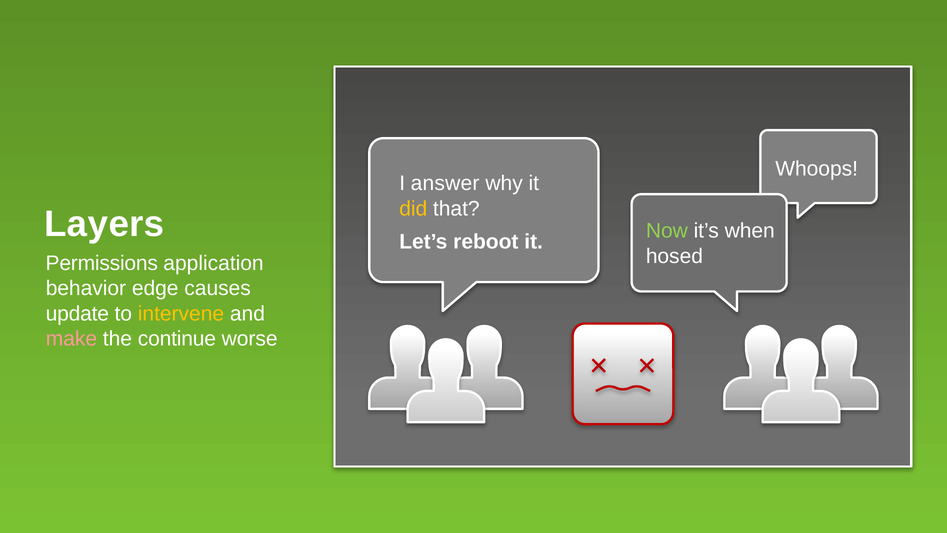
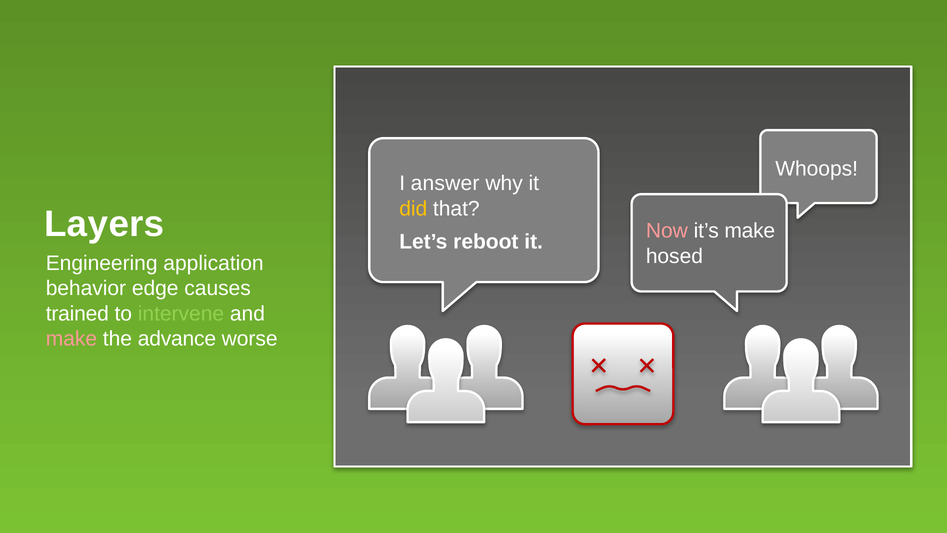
Now colour: light green -> pink (667, 231)
it’s when: when -> make (750, 231)
Permissions: Permissions -> Engineering (102, 263)
update: update -> trained (77, 314)
intervene colour: yellow -> light green (181, 314)
continue: continue -> advance (177, 339)
